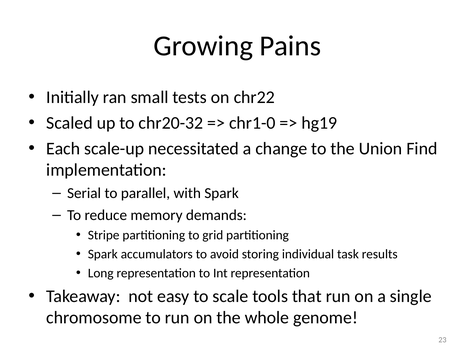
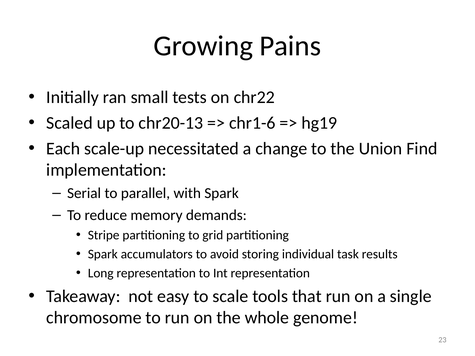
chr20-32: chr20-32 -> chr20-13 (171, 123)
chr1-0: chr1-0 -> chr1-6 (252, 123)
